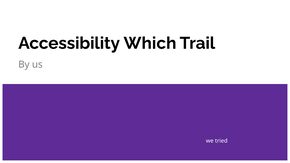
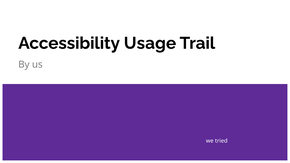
Which: Which -> Usage (150, 43)
